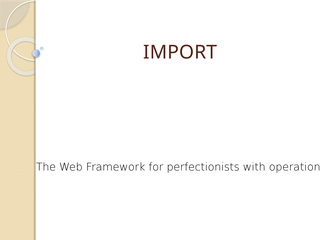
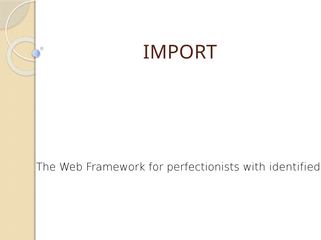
operation: operation -> identified (295, 168)
